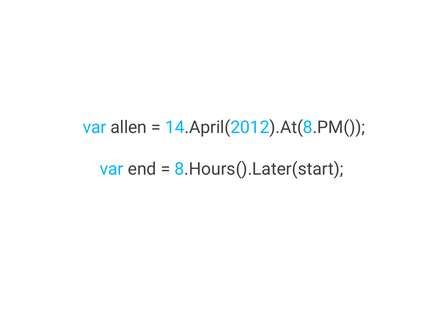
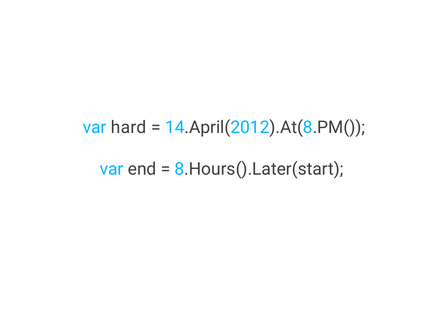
allen: allen -> hard (129, 127)
